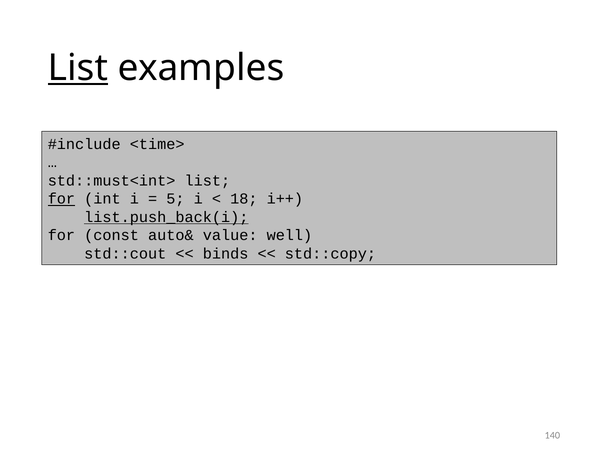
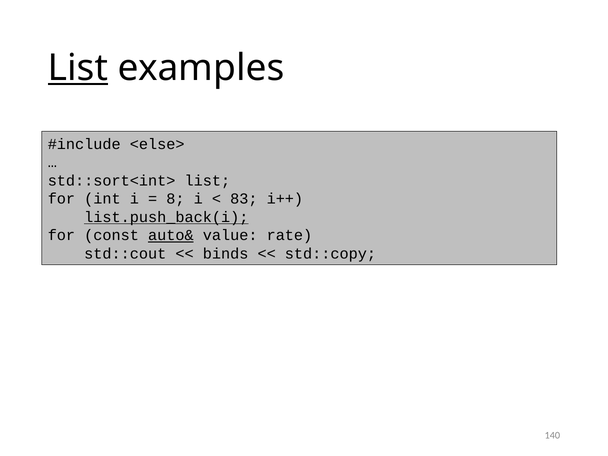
<time>: <time> -> <else> (157, 144)
std::must<int>: std::must<int> -> std::sort<int> (112, 181)
for underline: present -> none (61, 199)
5: 5 -> 8 (175, 199)
18: 18 -> 83 (244, 199)
auto& underline: none -> present (171, 235)
well: well -> rate (289, 235)
